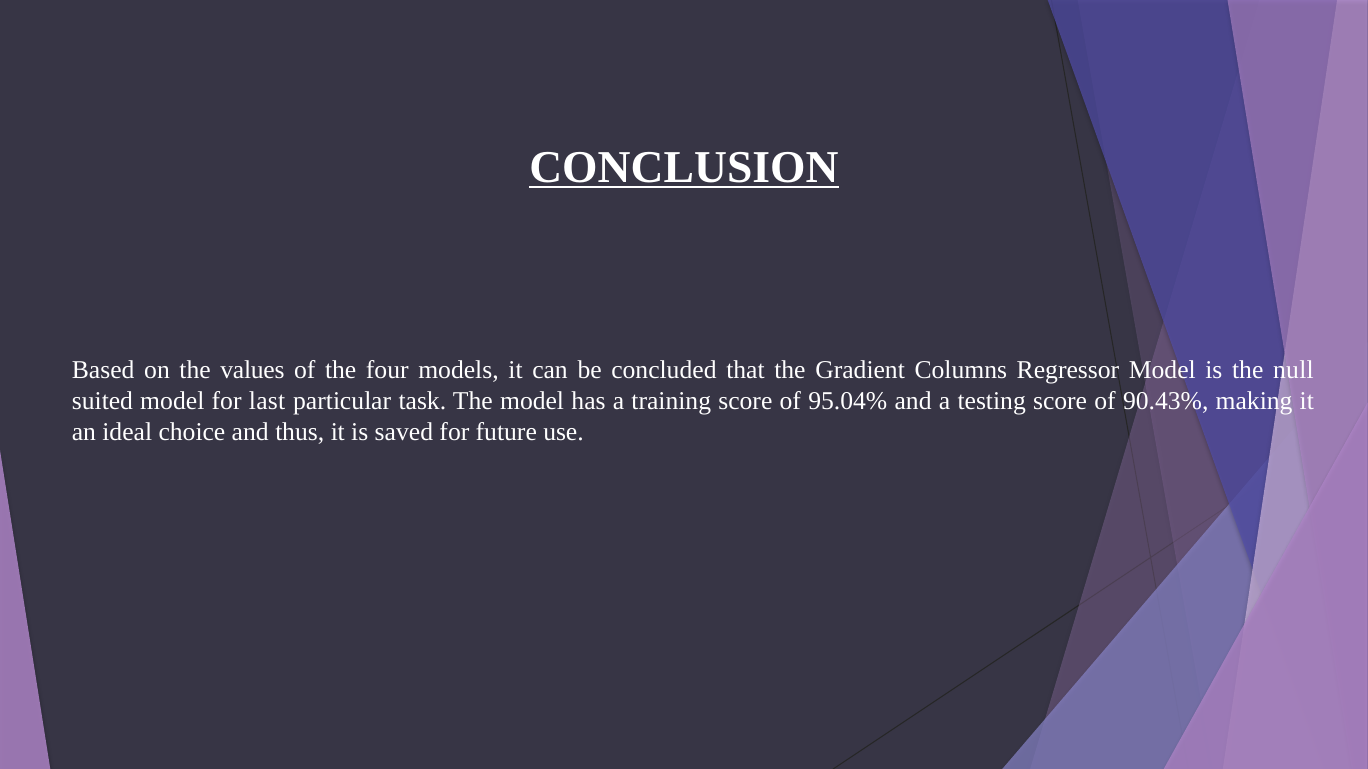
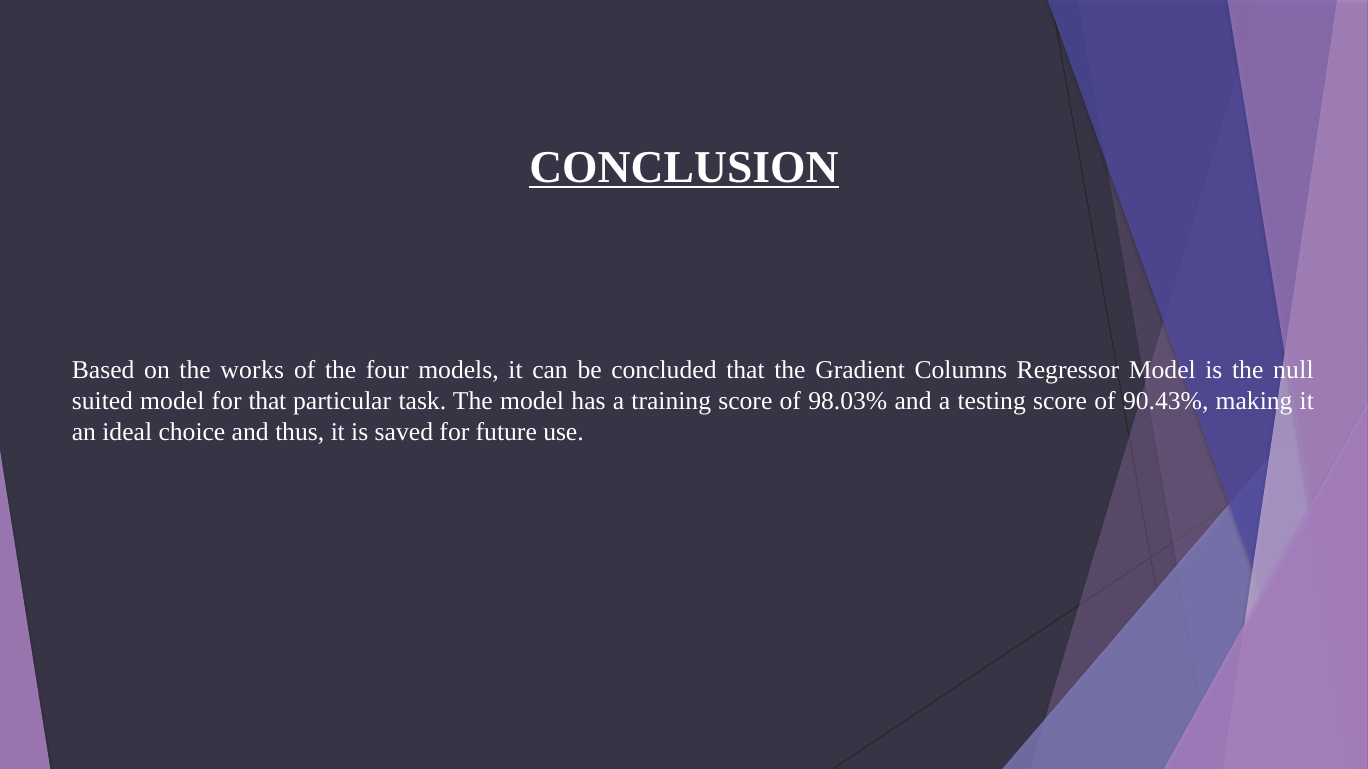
values: values -> works (252, 371)
for last: last -> that (267, 401)
95.04%: 95.04% -> 98.03% (848, 401)
